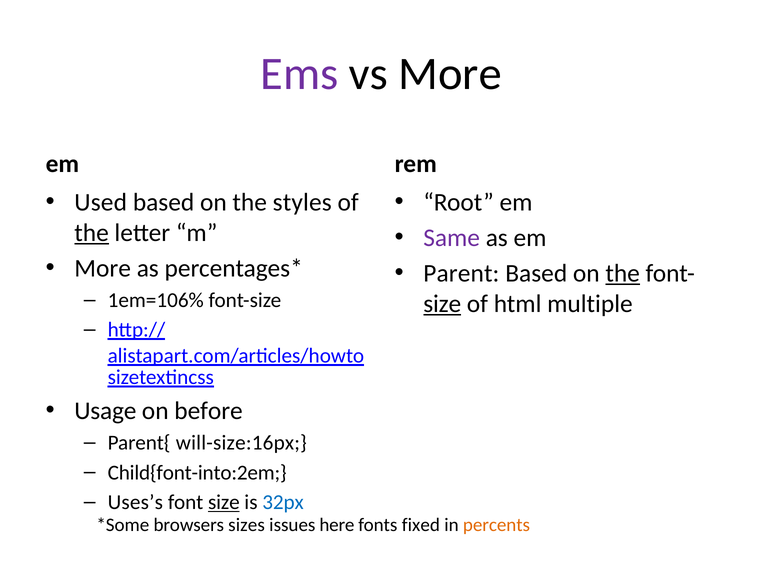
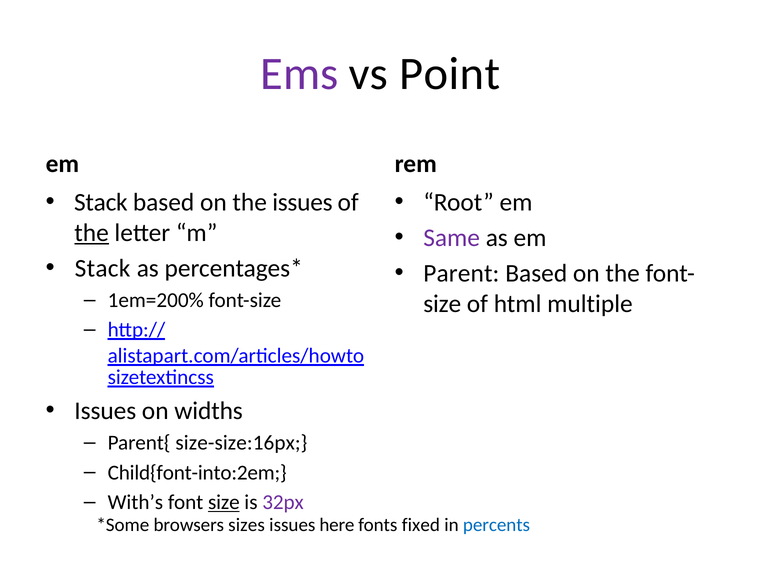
vs More: More -> Point (450, 74)
Used: Used -> Stack (101, 202)
the styles: styles -> issues (302, 202)
More: More -> Stack (103, 268)
the underline: present -> none (623, 273)
1em=106%: 1em=106% -> 1em=200% (156, 300)
size underline: present -> none (442, 304)
Usage: Usage -> Issues (105, 411)
before: before -> widths (209, 411)
will-size:16px: will-size:16px -> size-size:16px (241, 443)
Uses’s: Uses’s -> With’s (135, 502)
32px colour: blue -> purple (283, 502)
percents colour: orange -> blue (496, 524)
